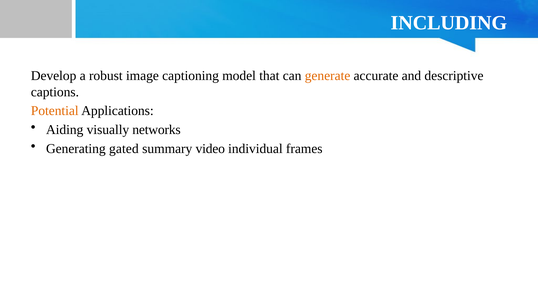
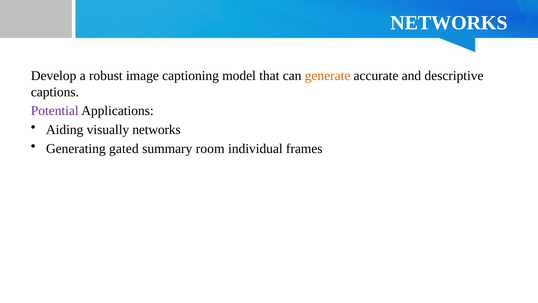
INCLUDING: INCLUDING -> NETWORKS (449, 23)
Potential colour: orange -> purple (55, 111)
video: video -> room (210, 148)
